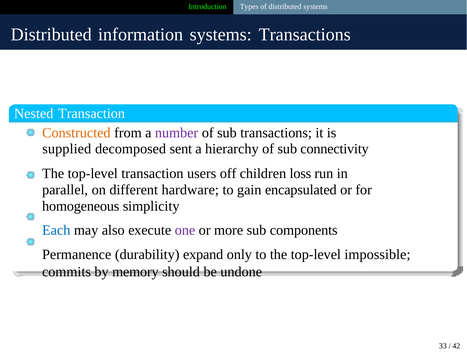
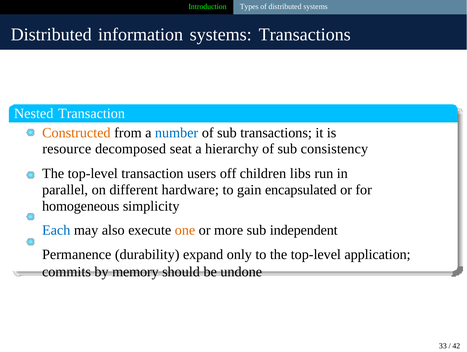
number colour: purple -> blue (177, 132)
supplied: supplied -> resource (67, 149)
sent: sent -> seat (181, 149)
connectivity: connectivity -> consistency (334, 149)
loss: loss -> libs (300, 173)
one colour: purple -> orange (185, 230)
components: components -> independent (304, 230)
impossible: impossible -> application (378, 254)
